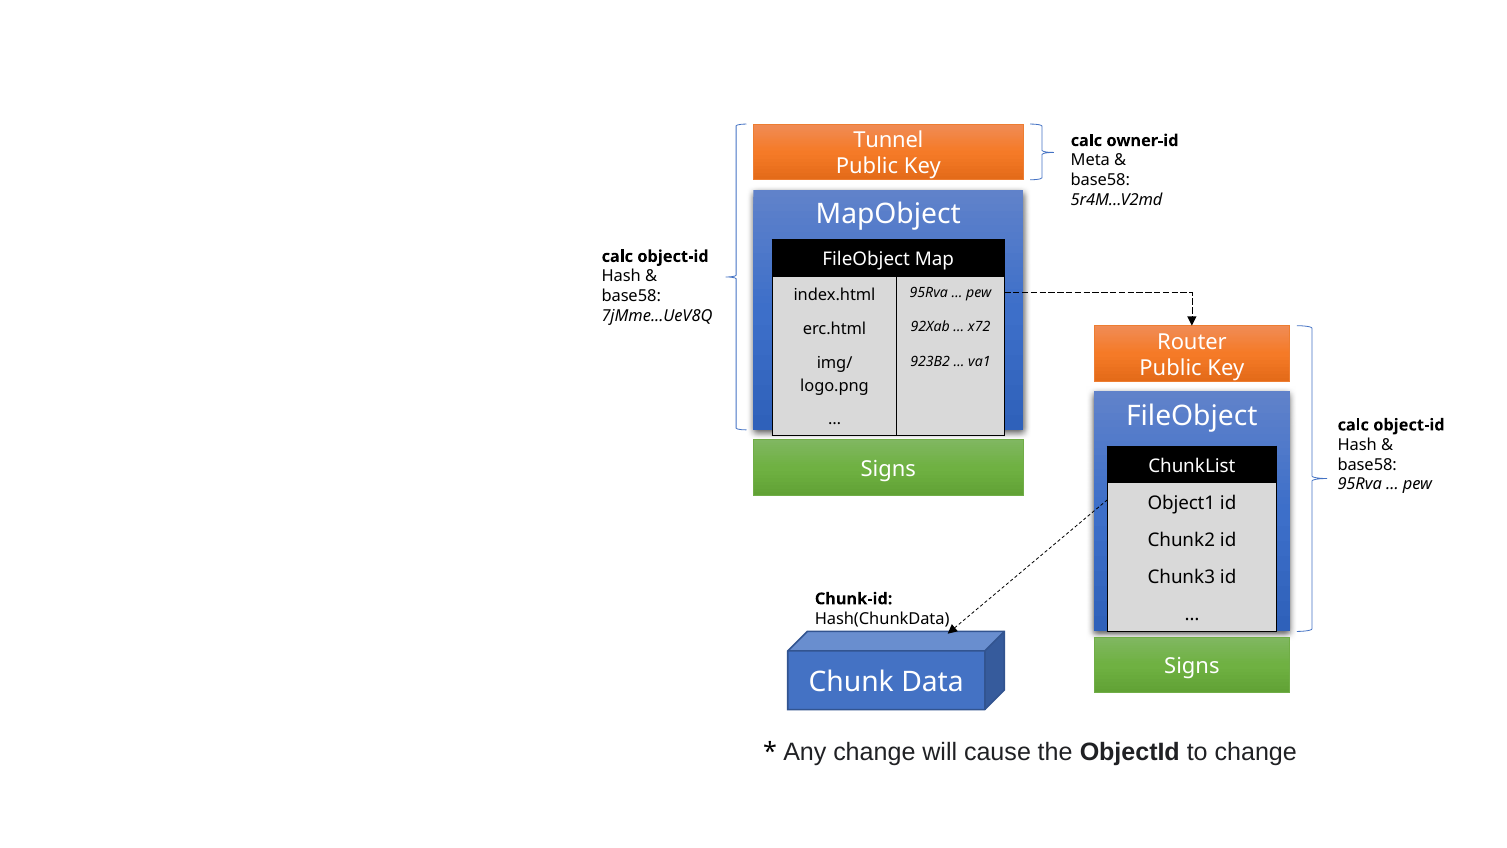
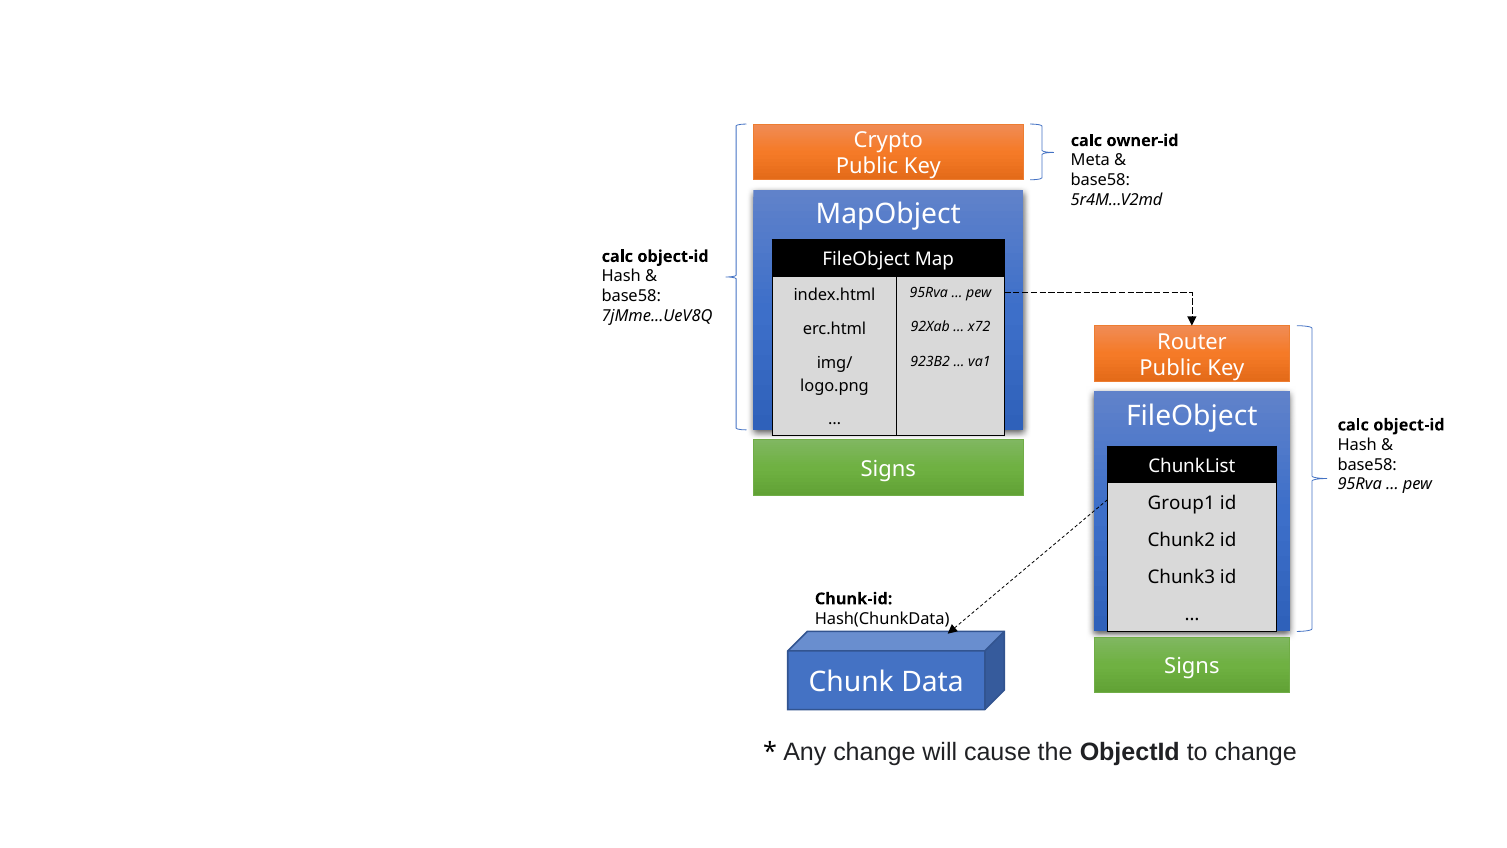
Tunnel: Tunnel -> Crypto (888, 140)
Object1: Object1 -> Group1 (1181, 503)
